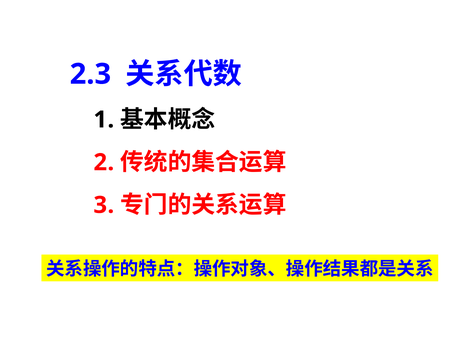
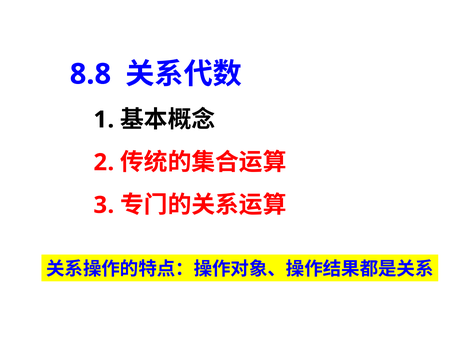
2.3: 2.3 -> 8.8 (90, 74)
